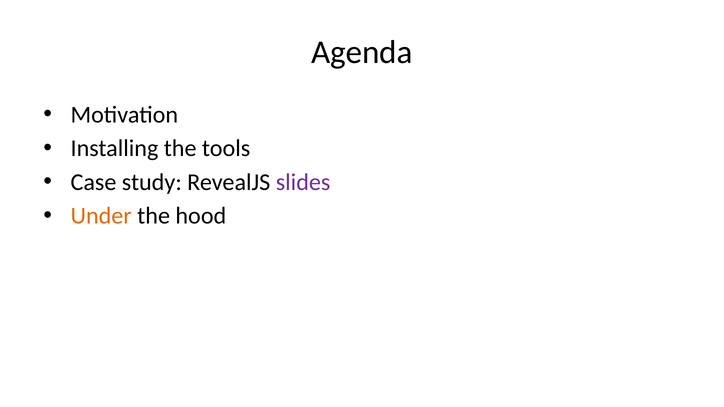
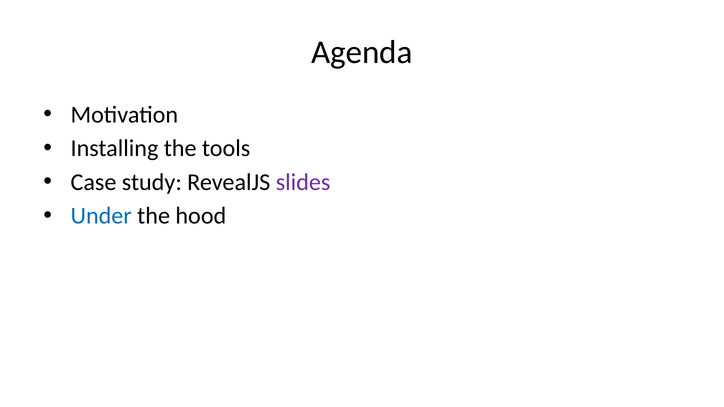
Under colour: orange -> blue (101, 216)
